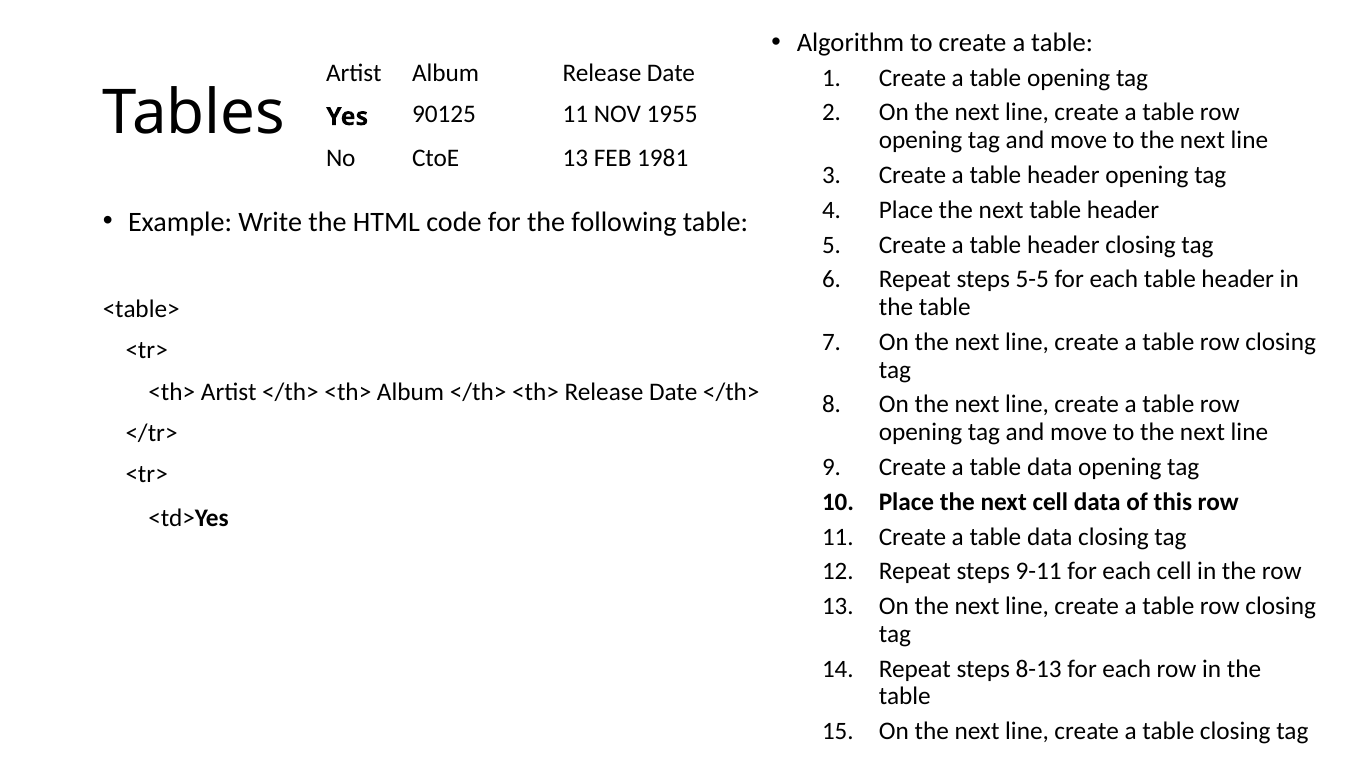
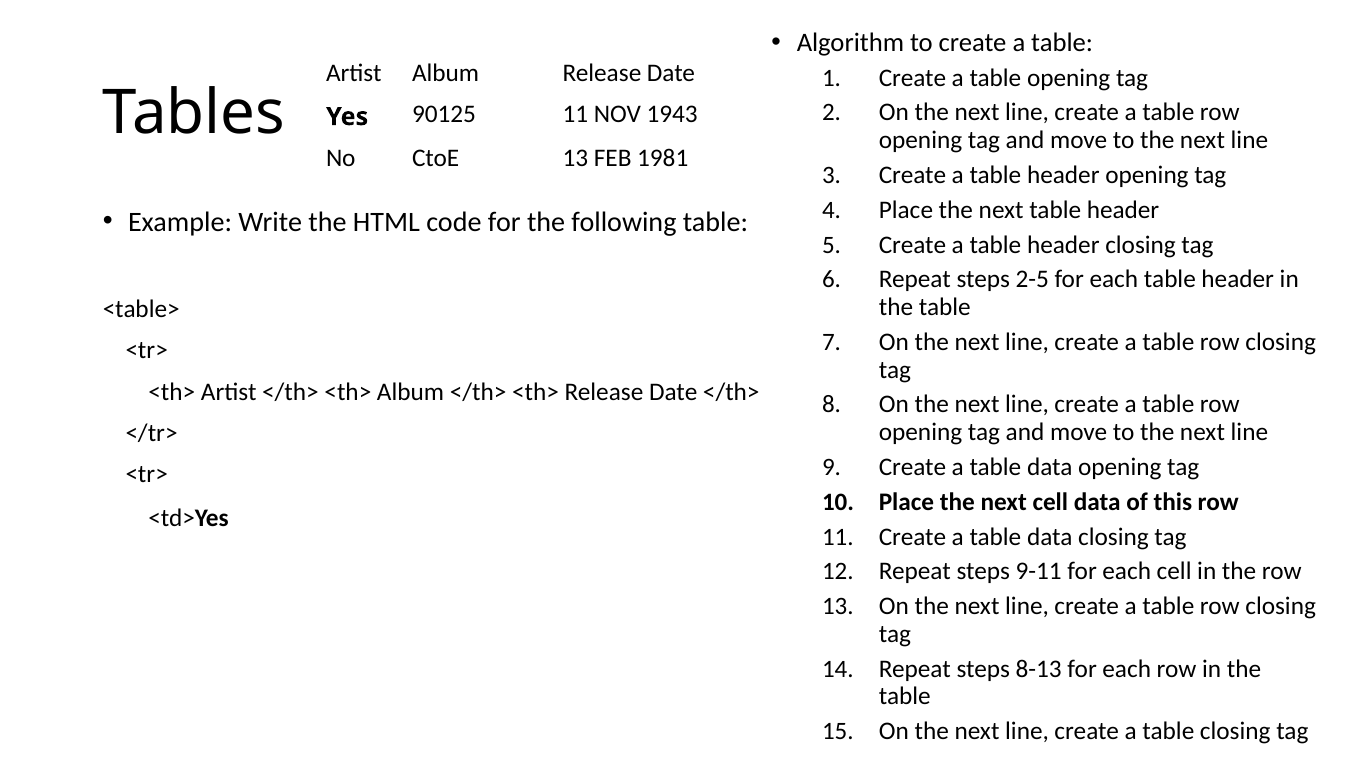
1955: 1955 -> 1943 (672, 114)
5-5: 5-5 -> 2-5 (1032, 280)
